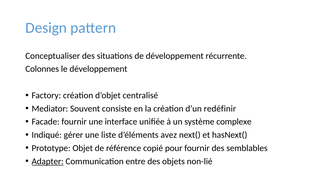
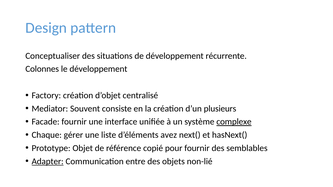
redéfinir: redéfinir -> plusieurs (220, 109)
complexe underline: none -> present (234, 122)
Indiqué: Indiqué -> Chaque (47, 135)
